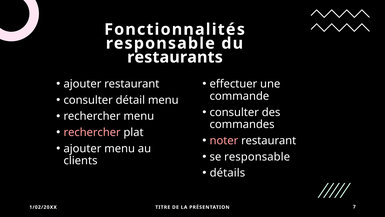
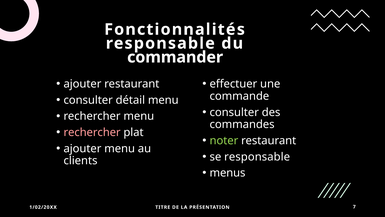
restaurants: restaurants -> commander (175, 57)
noter colour: pink -> light green (224, 140)
détails: détails -> menus (228, 173)
